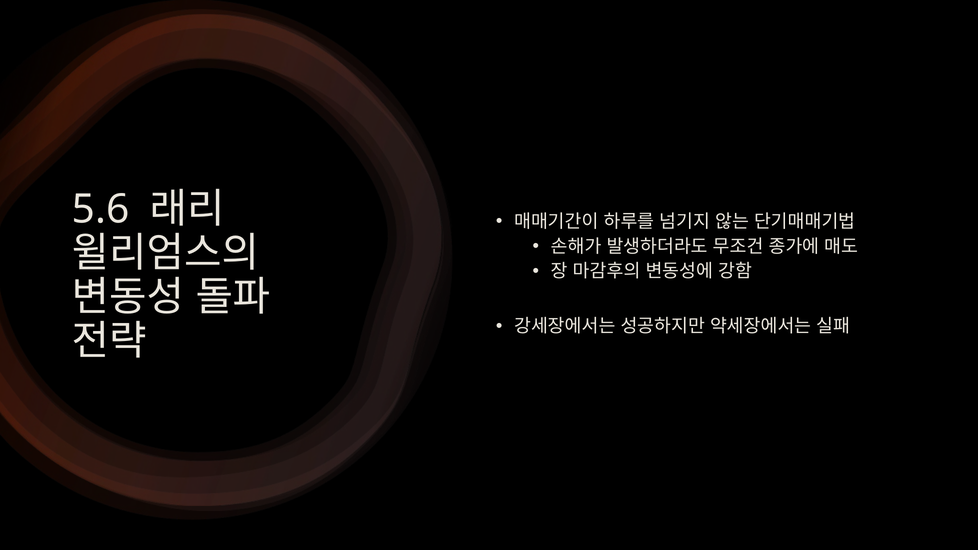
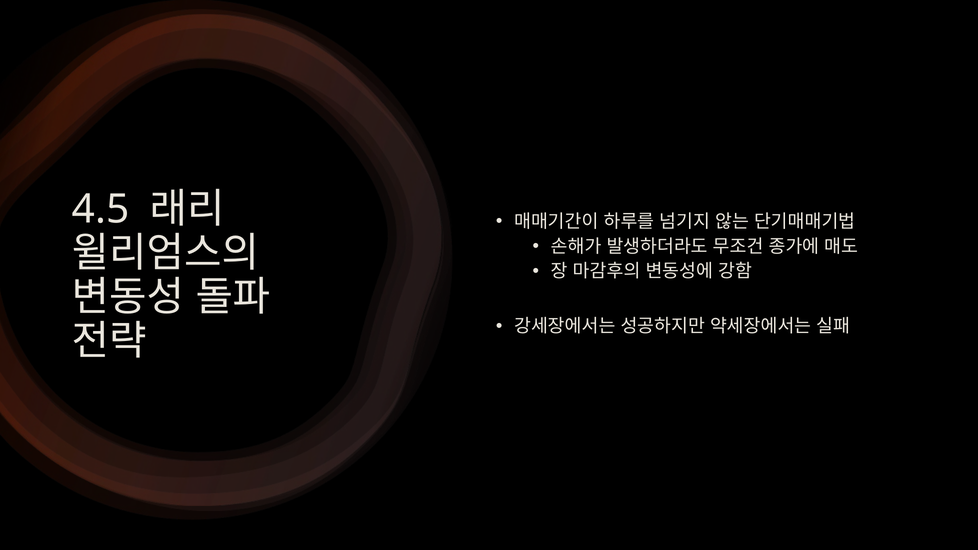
5.6: 5.6 -> 4.5 (101, 209)
